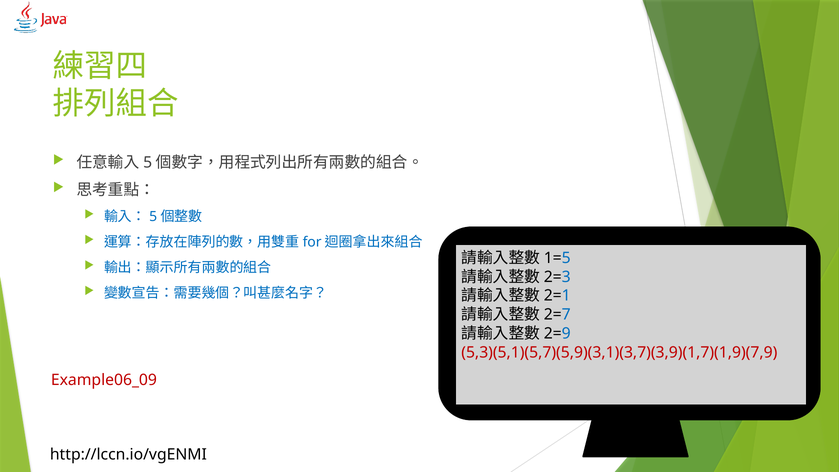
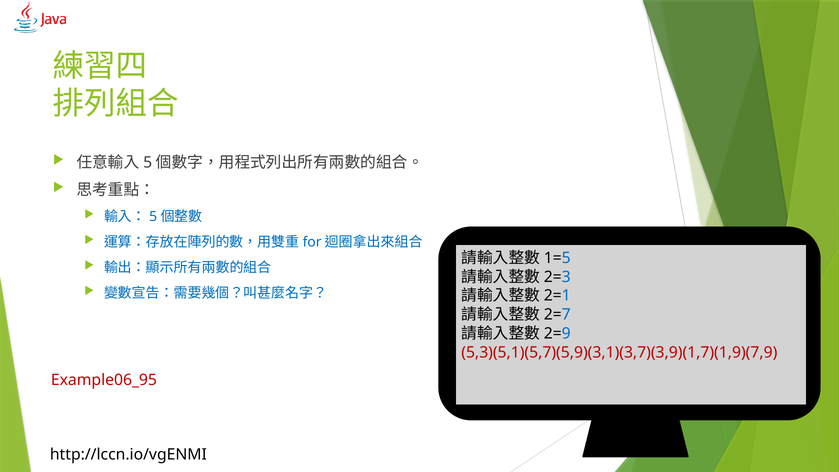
Example06_09: Example06_09 -> Example06_95 (104, 380)
